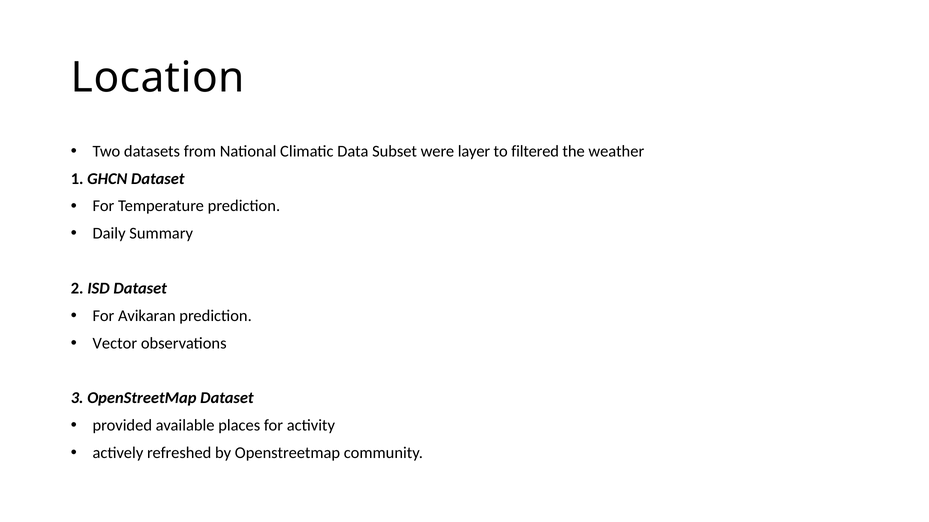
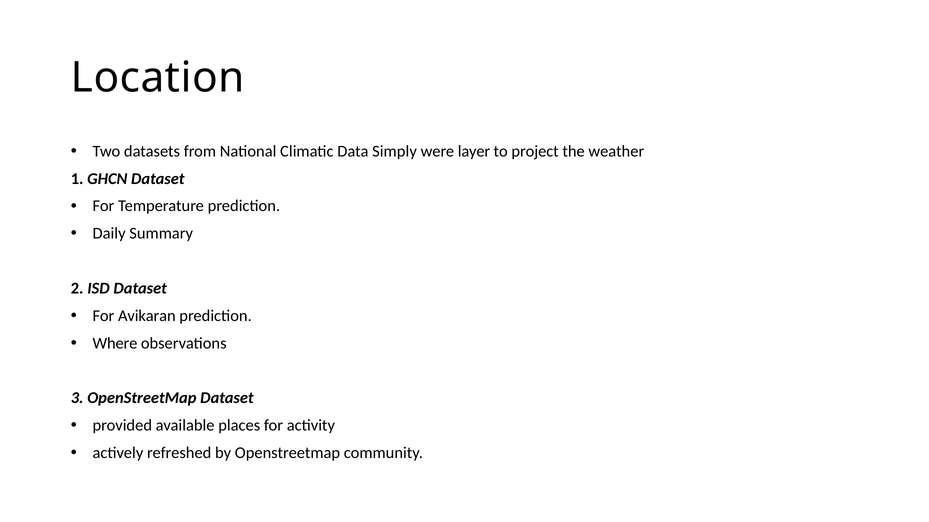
Subset: Subset -> Simply (394, 151)
filtered: filtered -> project (535, 151)
Vector: Vector -> Where (115, 344)
